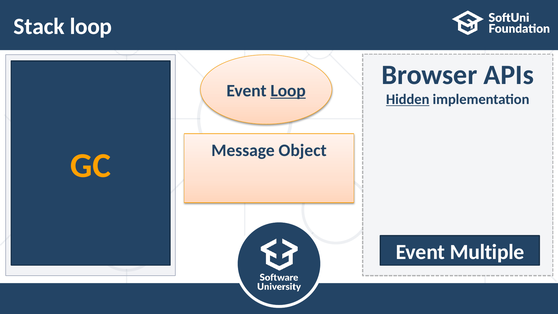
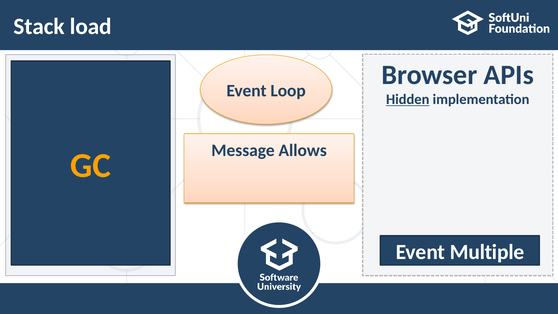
Stack loop: loop -> load (91, 26)
Loop underline: present -> none (288, 91)
Object: Object -> Allows (303, 150)
